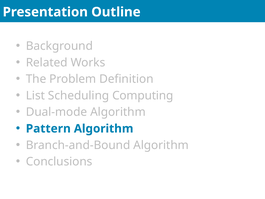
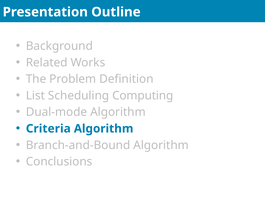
Pattern: Pattern -> Criteria (48, 128)
